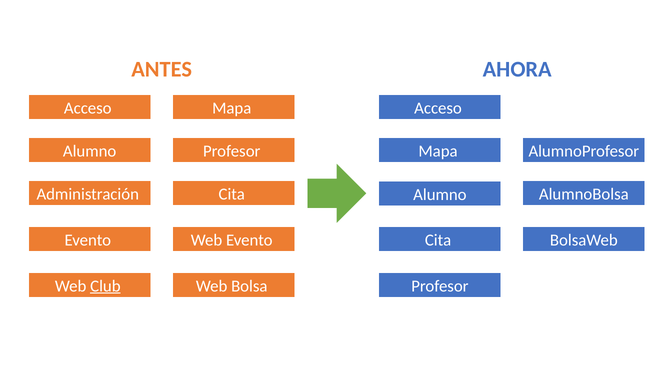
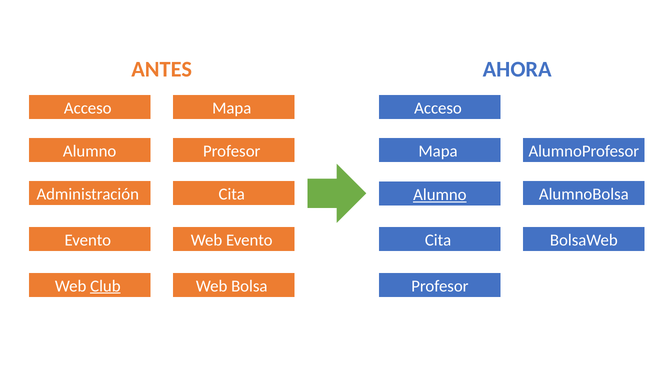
Alumno underline: none -> present (440, 194)
